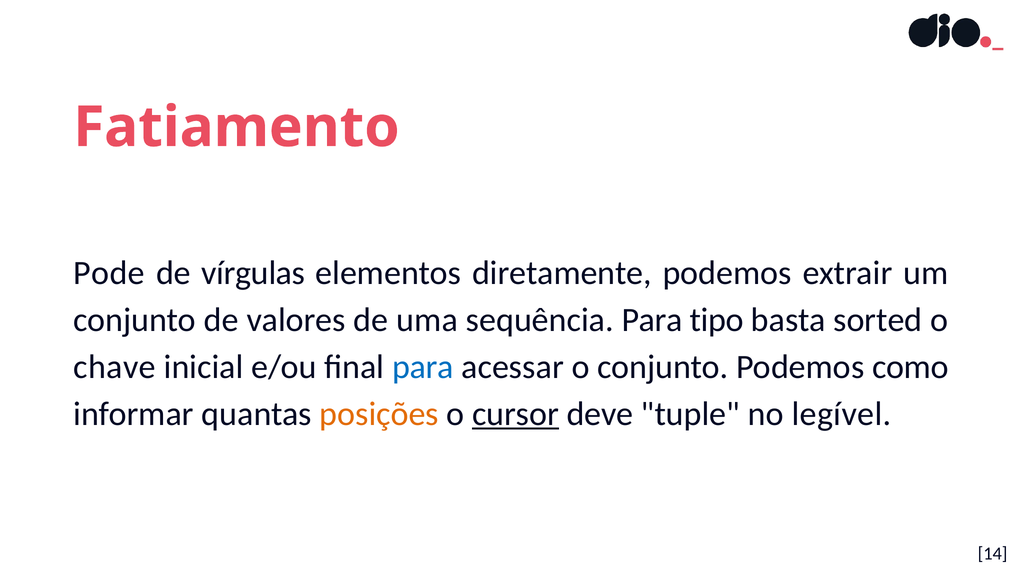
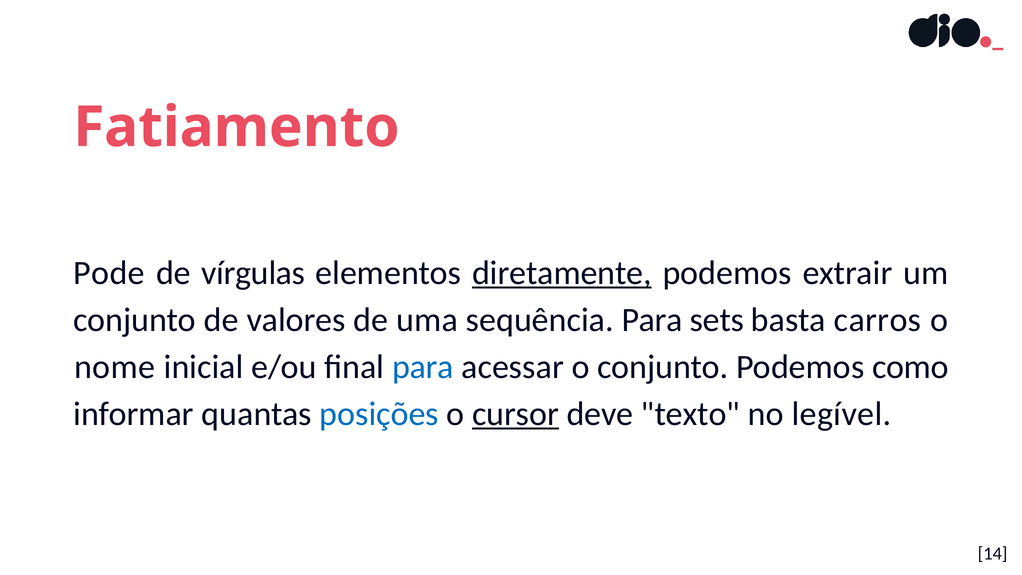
diretamente underline: none -> present (562, 273)
tipo: tipo -> sets (717, 320)
sorted: sorted -> carros (878, 320)
chave: chave -> nome (115, 367)
posições colour: orange -> blue (379, 414)
tuple: tuple -> texto (691, 414)
